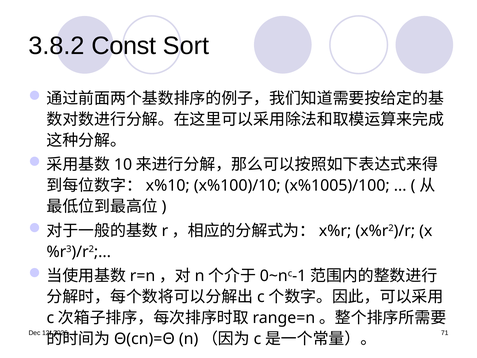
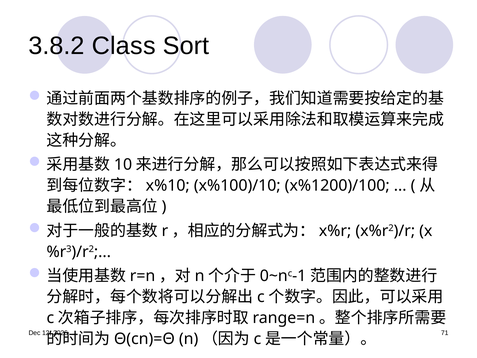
Const: Const -> Class (124, 46)
x%1005)/100: x%1005)/100 -> x%1200)/100 (337, 185)
